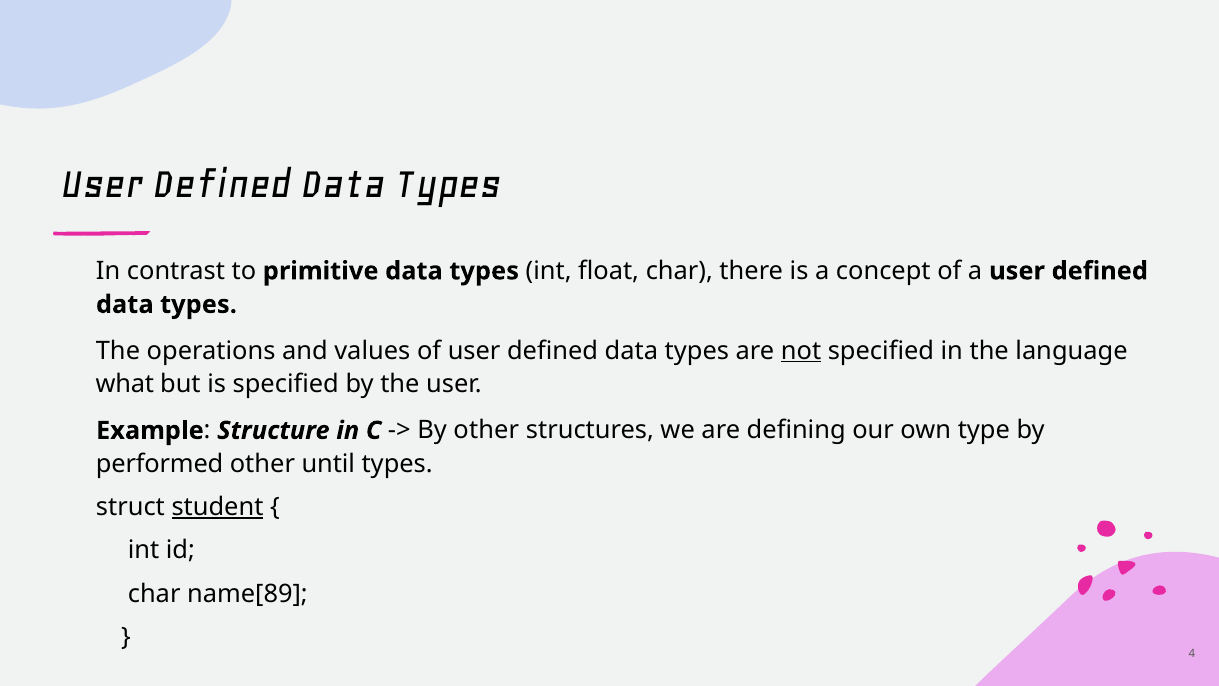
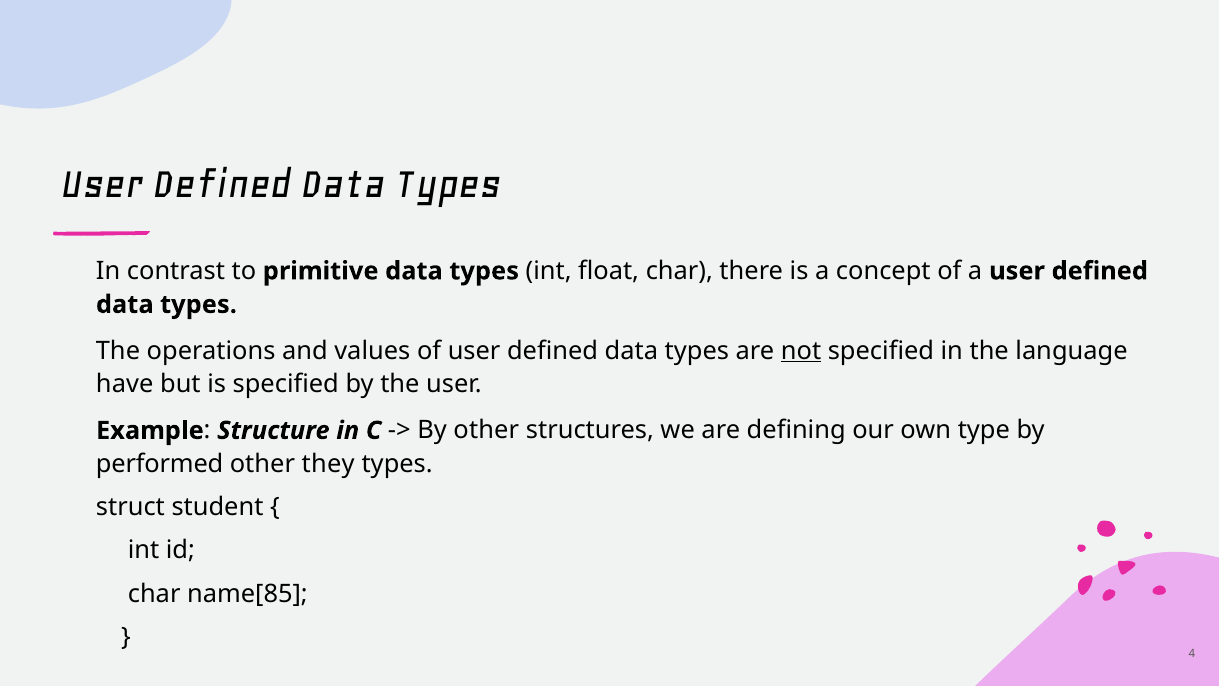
what: what -> have (125, 384)
until: until -> they (328, 464)
student underline: present -> none (218, 507)
name[89: name[89 -> name[85 (247, 593)
